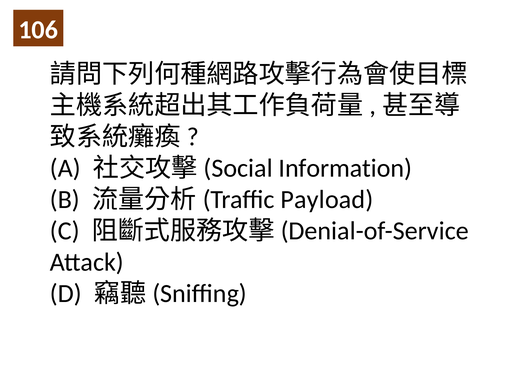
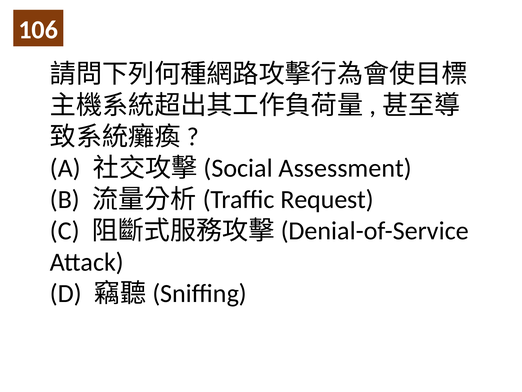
Information: Information -> Assessment (345, 168)
Payload: Payload -> Request (327, 199)
